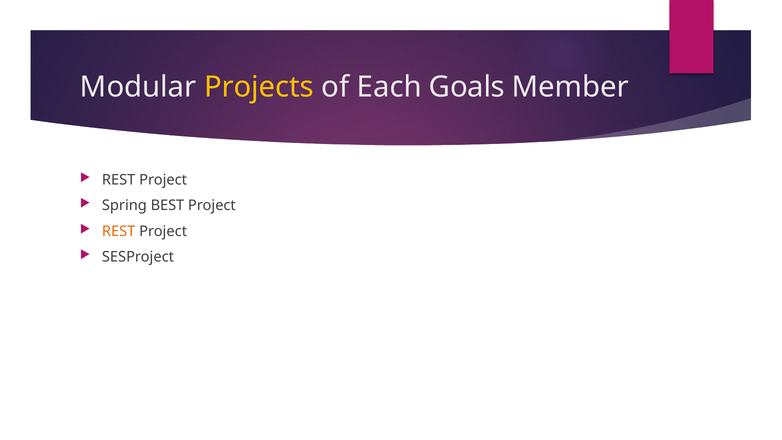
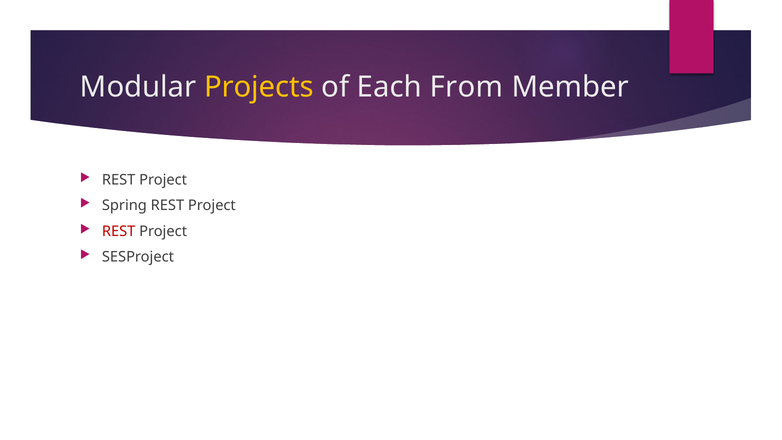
Goals: Goals -> From (467, 87)
Spring BEST: BEST -> REST (167, 205)
REST colour: orange -> red (119, 231)
